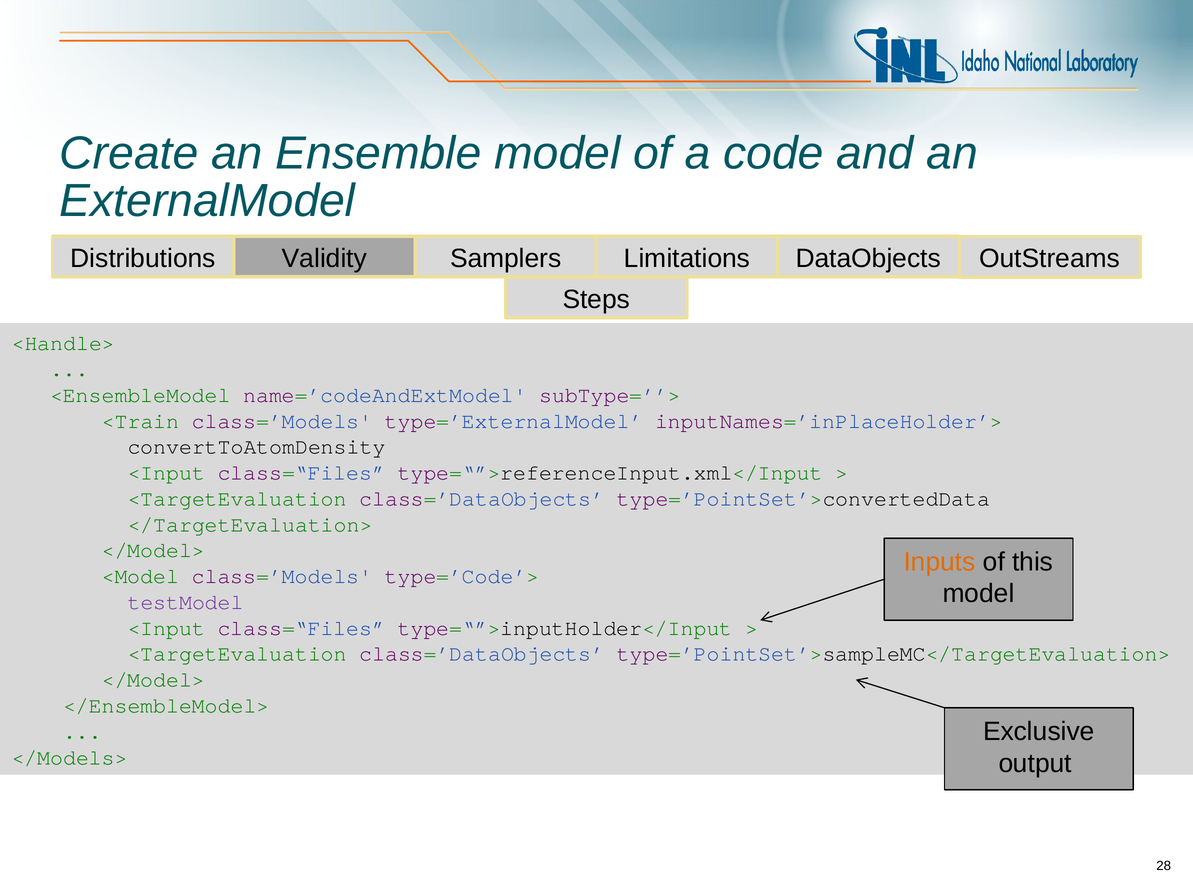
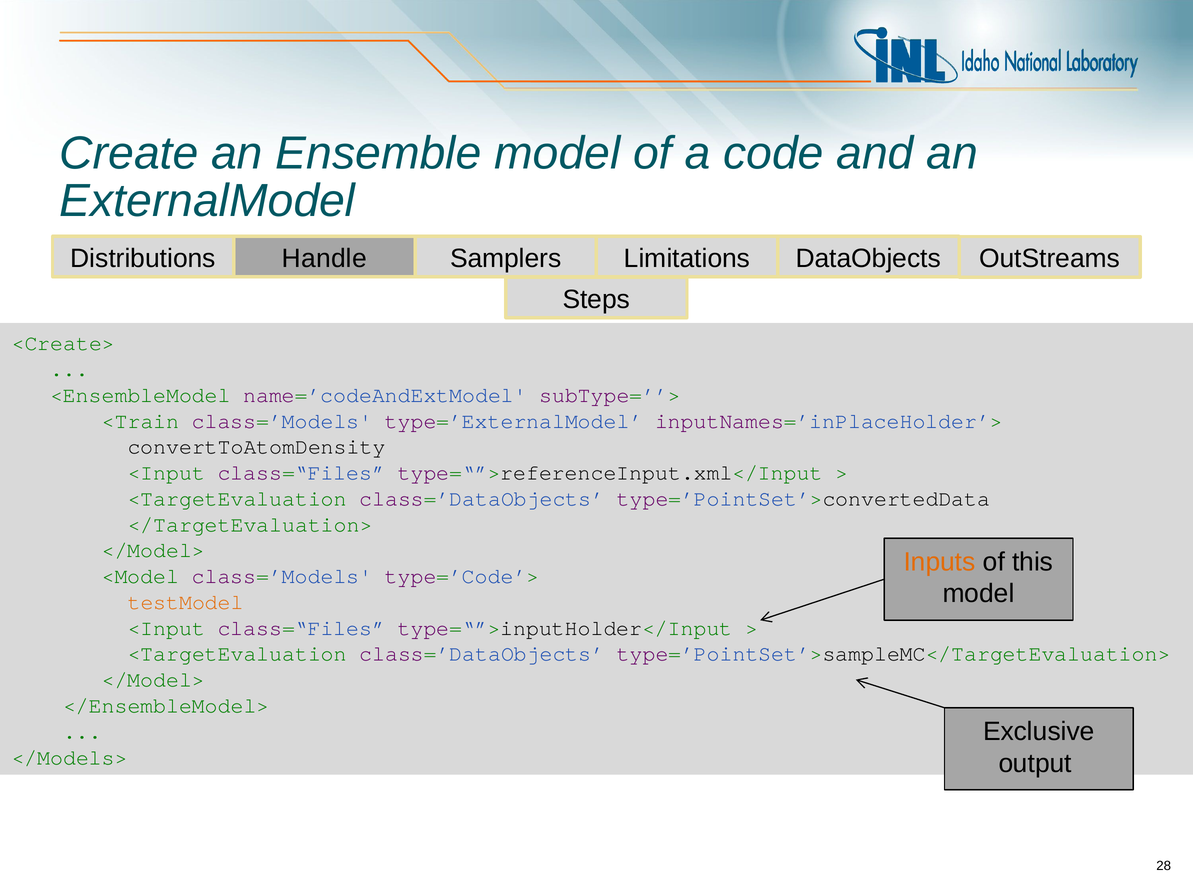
Validity: Validity -> Handle (324, 258)
<Handle>: <Handle> -> <Create> (63, 343)
testModel colour: purple -> orange (186, 602)
